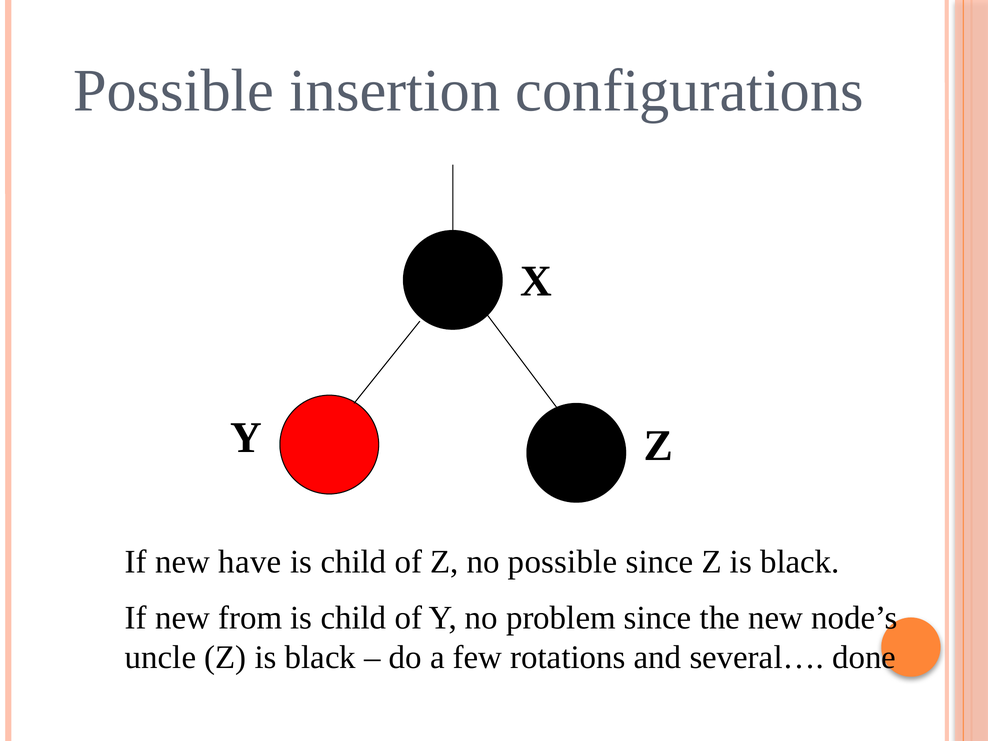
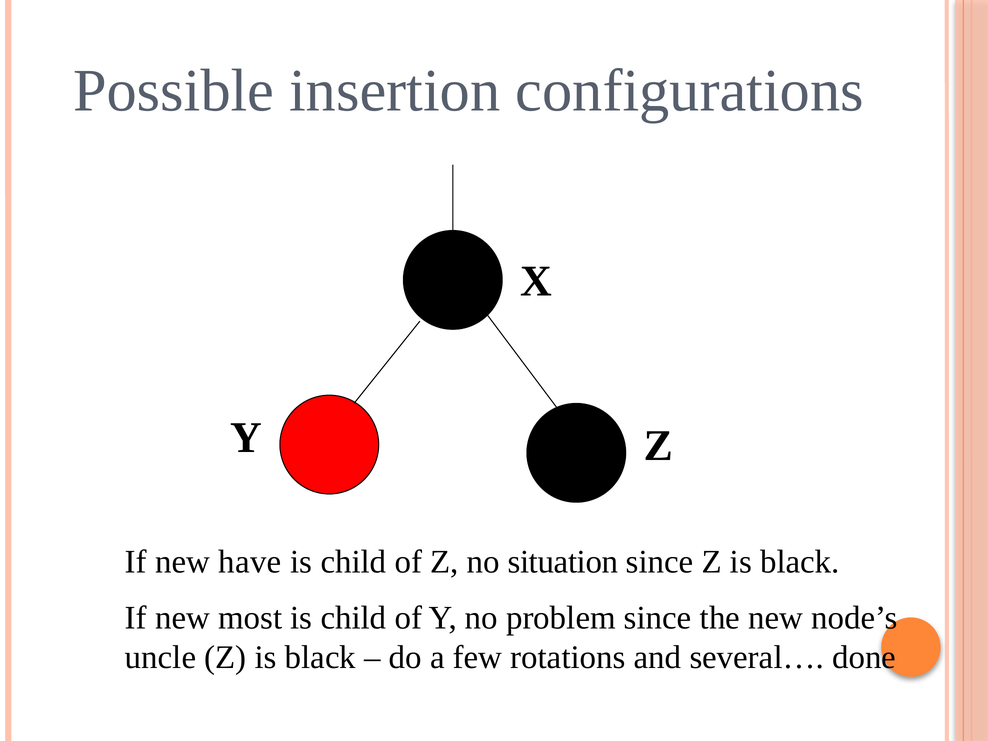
no possible: possible -> situation (563, 562)
from: from -> most (250, 618)
